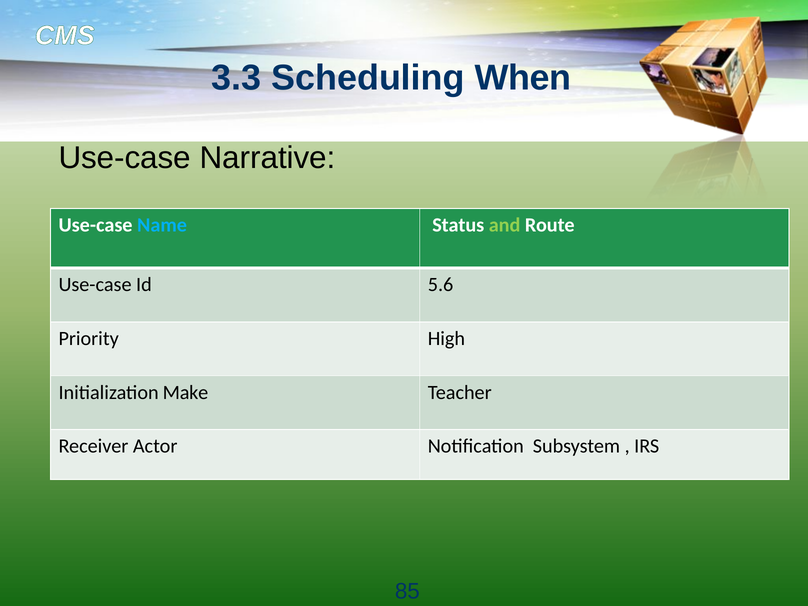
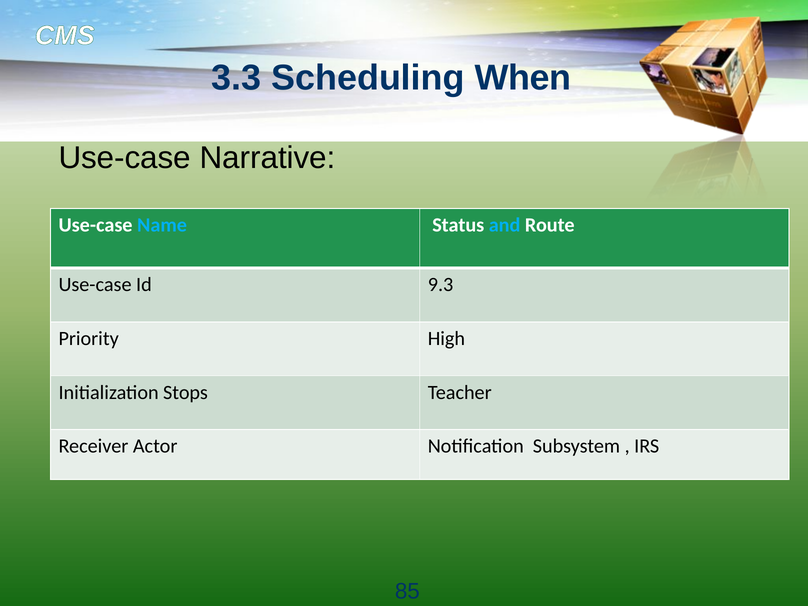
and colour: light green -> light blue (505, 225)
5.6: 5.6 -> 9.3 (441, 285)
Make: Make -> Stops (185, 392)
